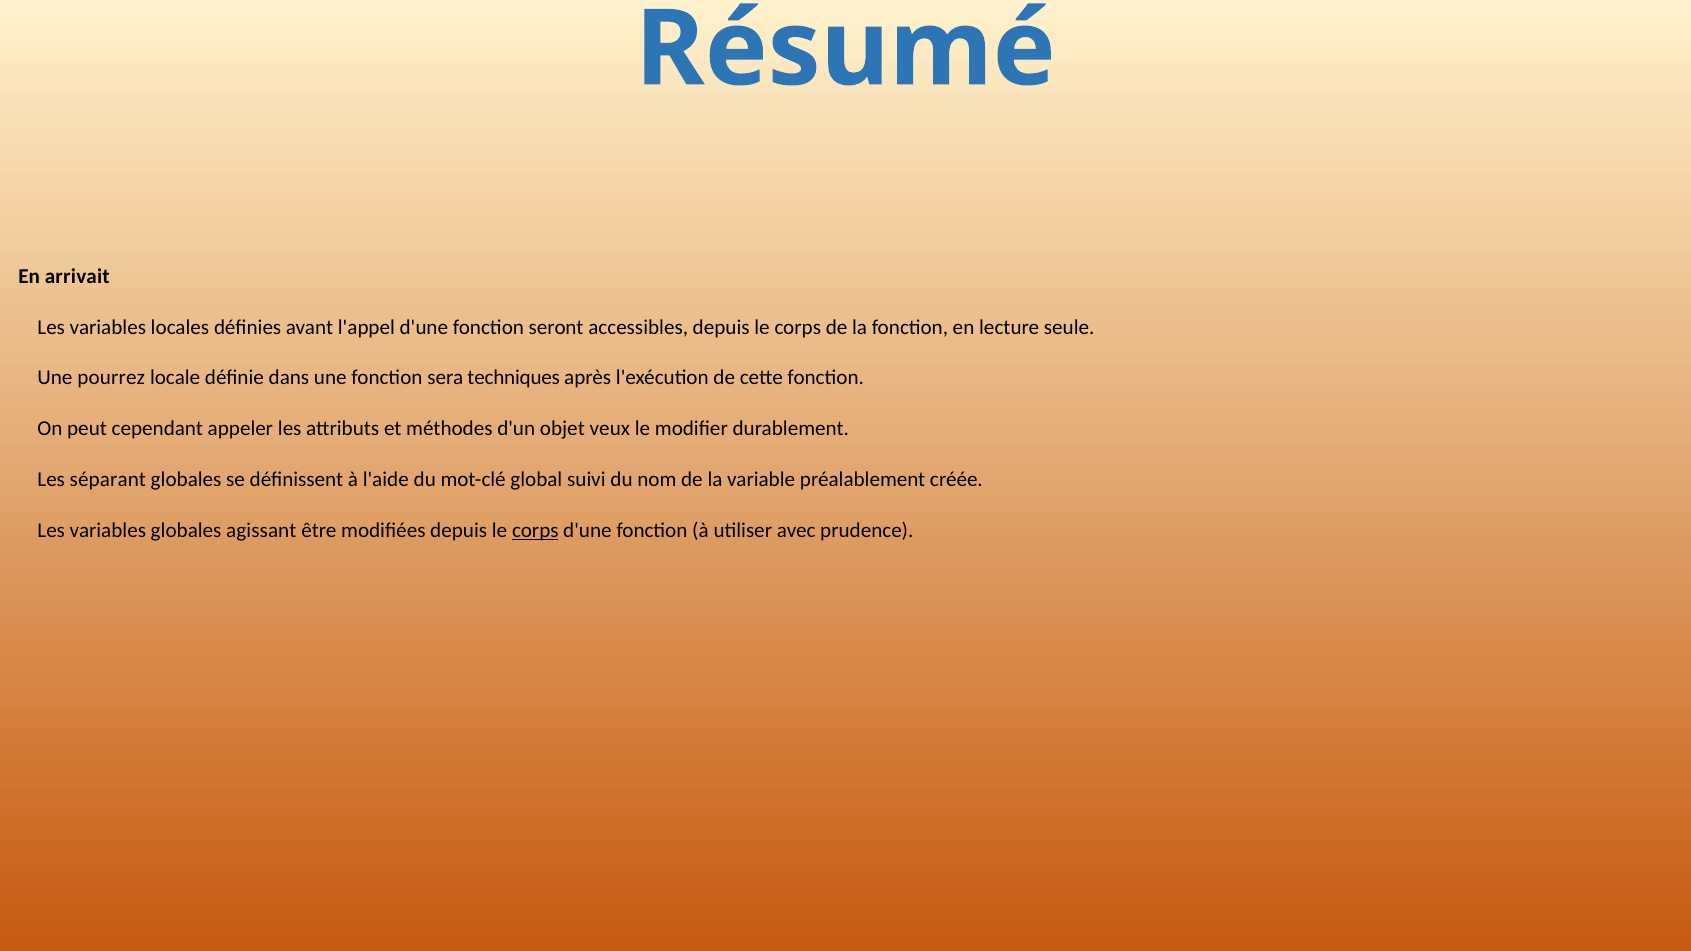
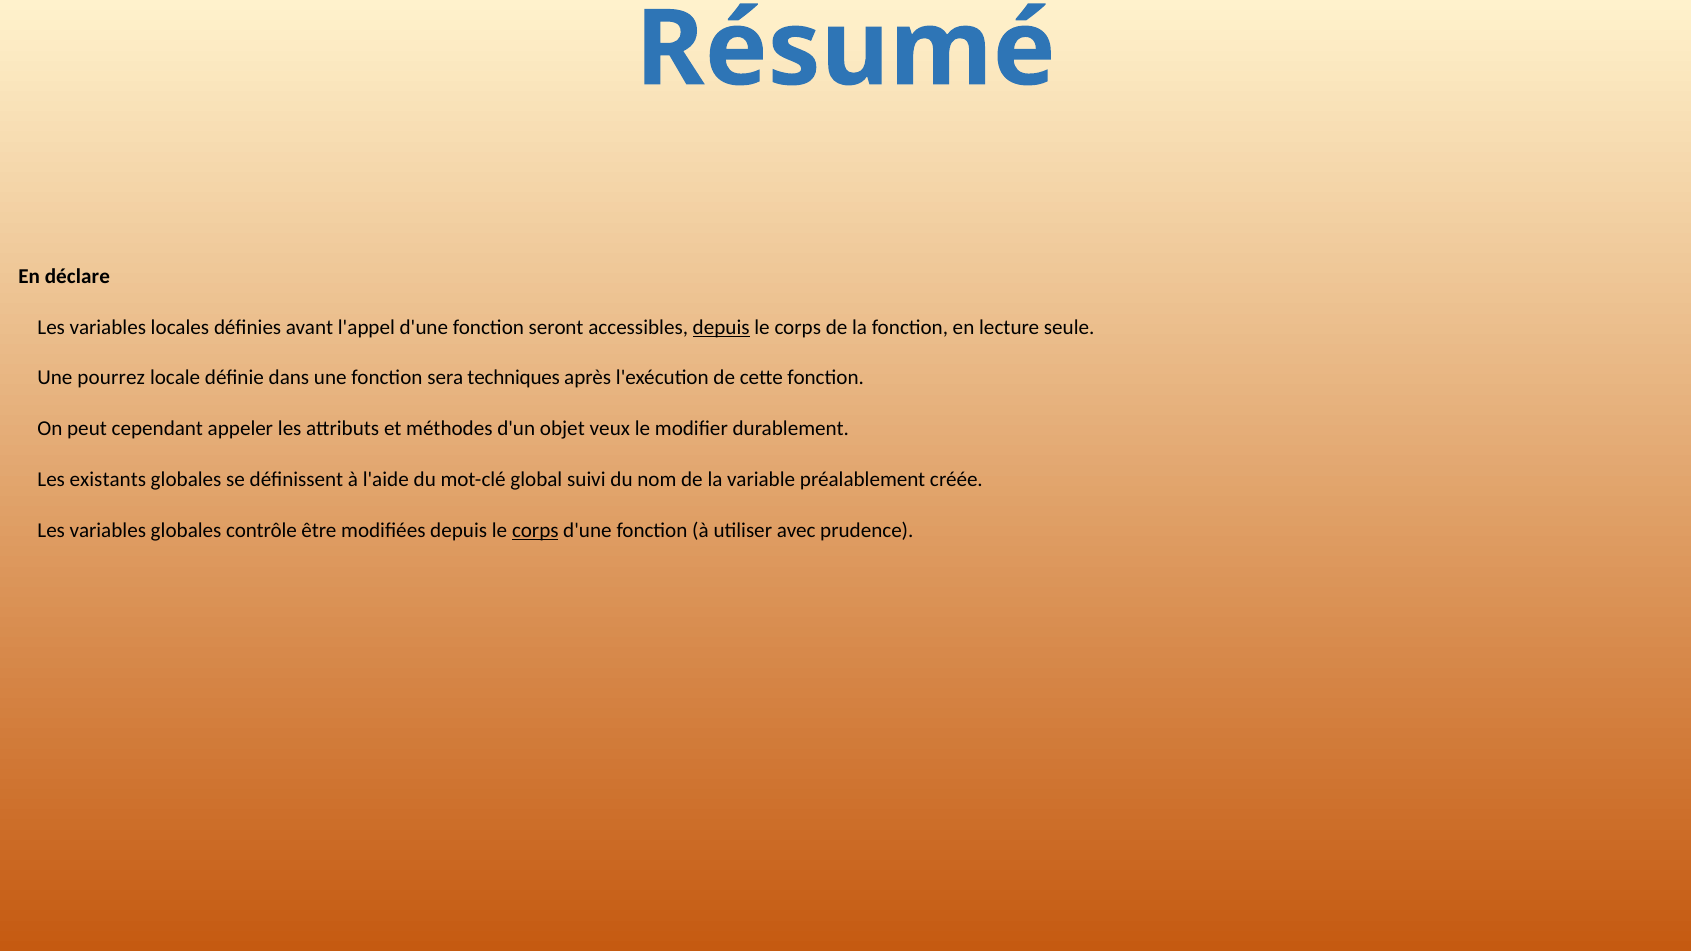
arrivait: arrivait -> déclare (77, 277)
depuis underline: none -> present (721, 327)
séparant: séparant -> existants (108, 480)
agissant: agissant -> contrôle (261, 530)
